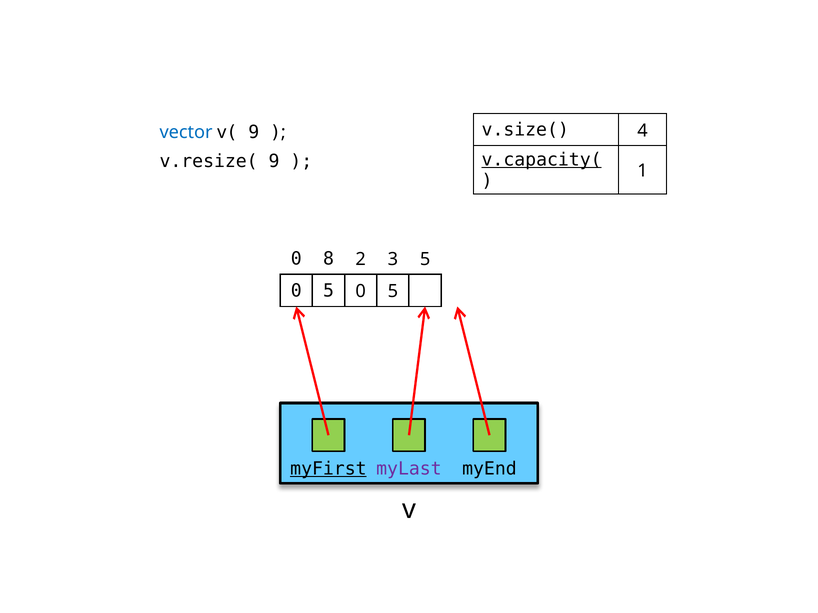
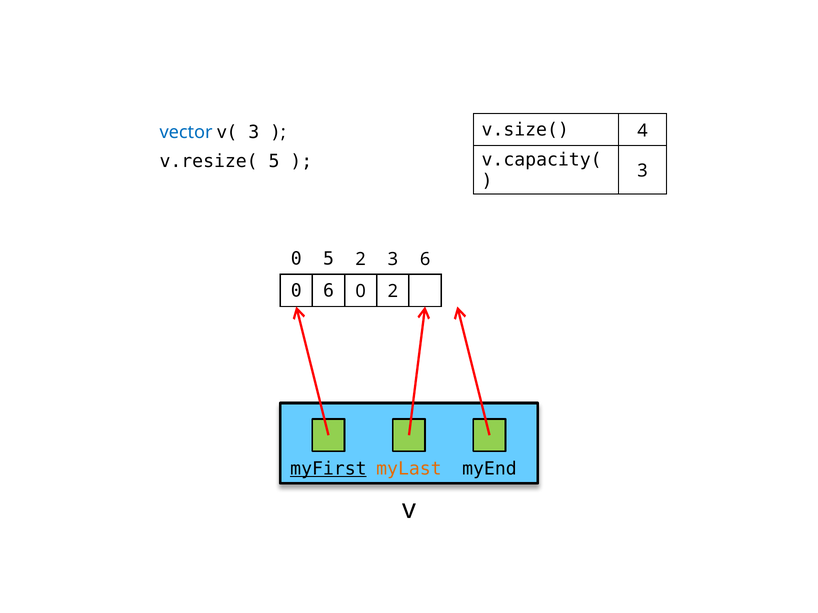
9: 9 -> 3 (254, 133)
v.capacity( underline: present -> none (542, 160)
v.resize( 9: 9 -> 5 (274, 161)
1: 1 -> 3 (642, 171)
0 8: 8 -> 5 (328, 259)
3 5: 5 -> 6 (425, 259)
5: 5 -> 6 (328, 291)
5: 5 -> 2 (393, 292)
myLast colour: purple -> orange (409, 469)
